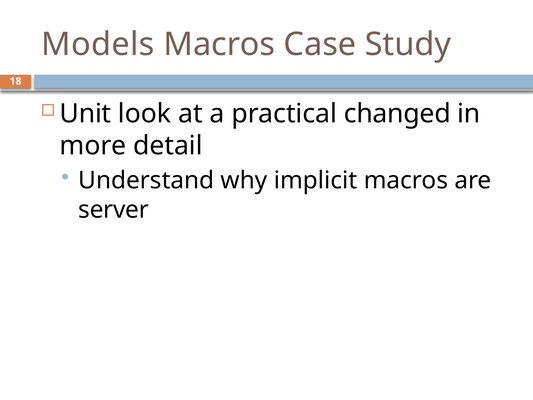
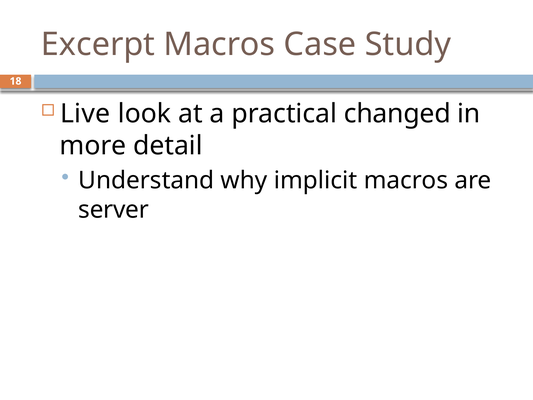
Models: Models -> Excerpt (98, 44)
Unit: Unit -> Live (85, 114)
